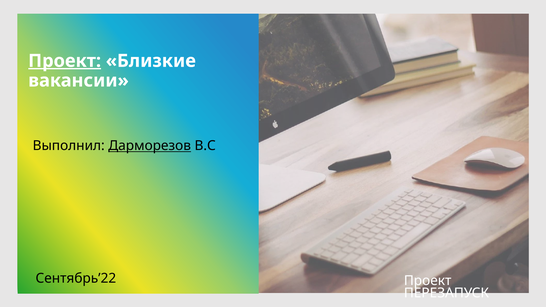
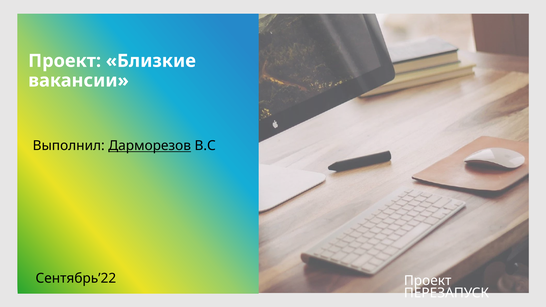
Проект underline: present -> none (65, 61)
